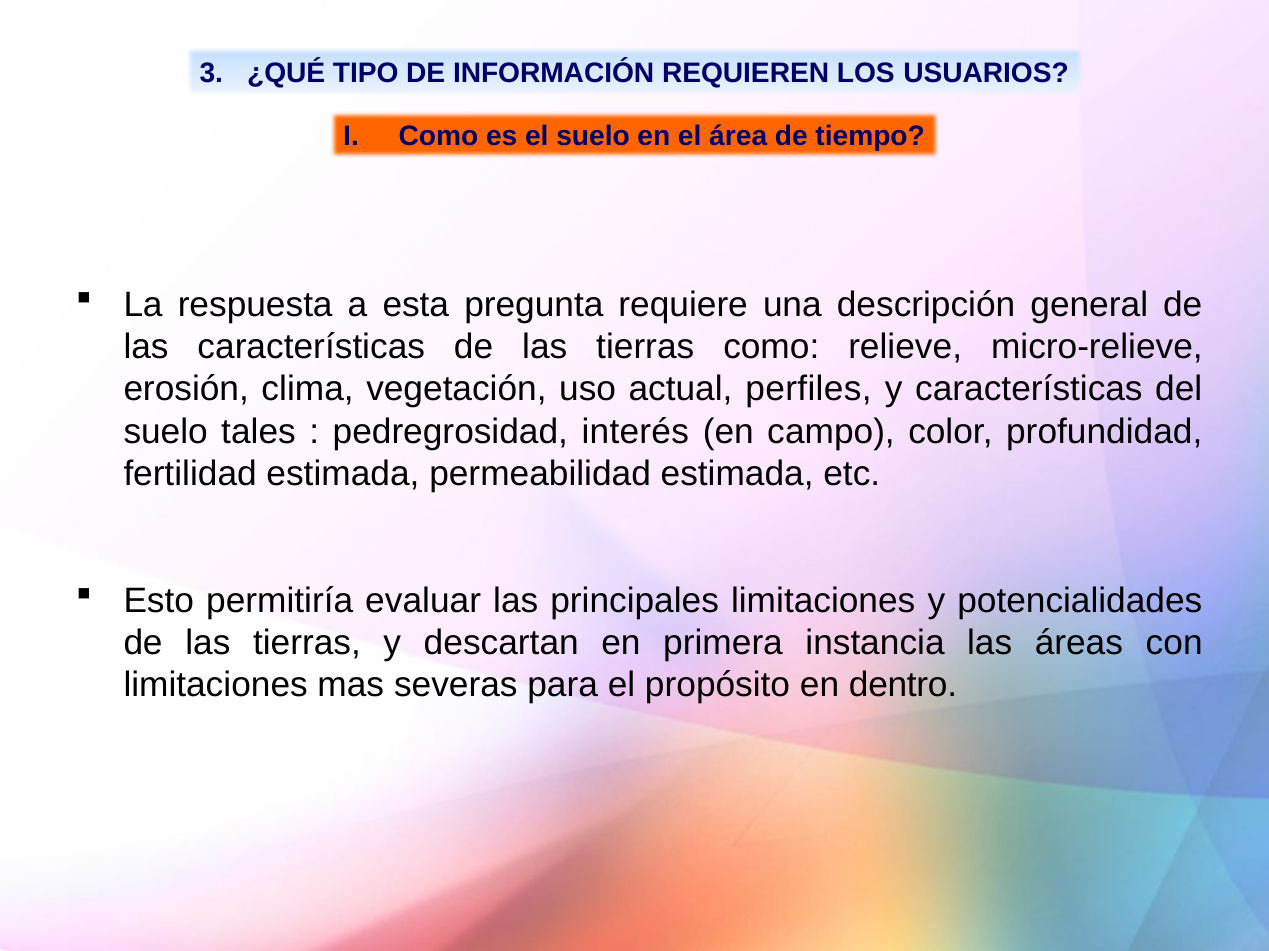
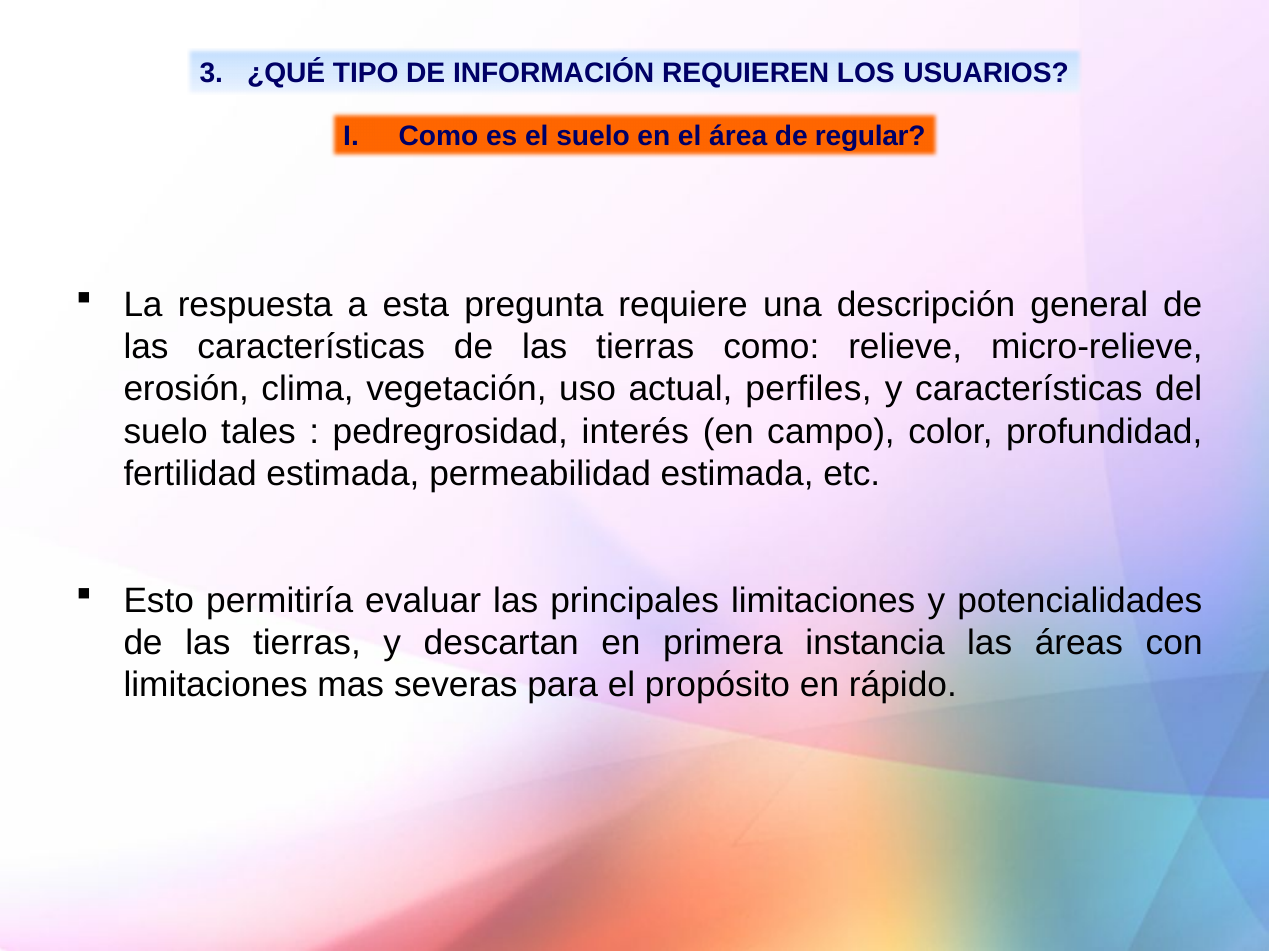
tiempo: tiempo -> regular (870, 137)
dentro: dentro -> rápido (903, 686)
